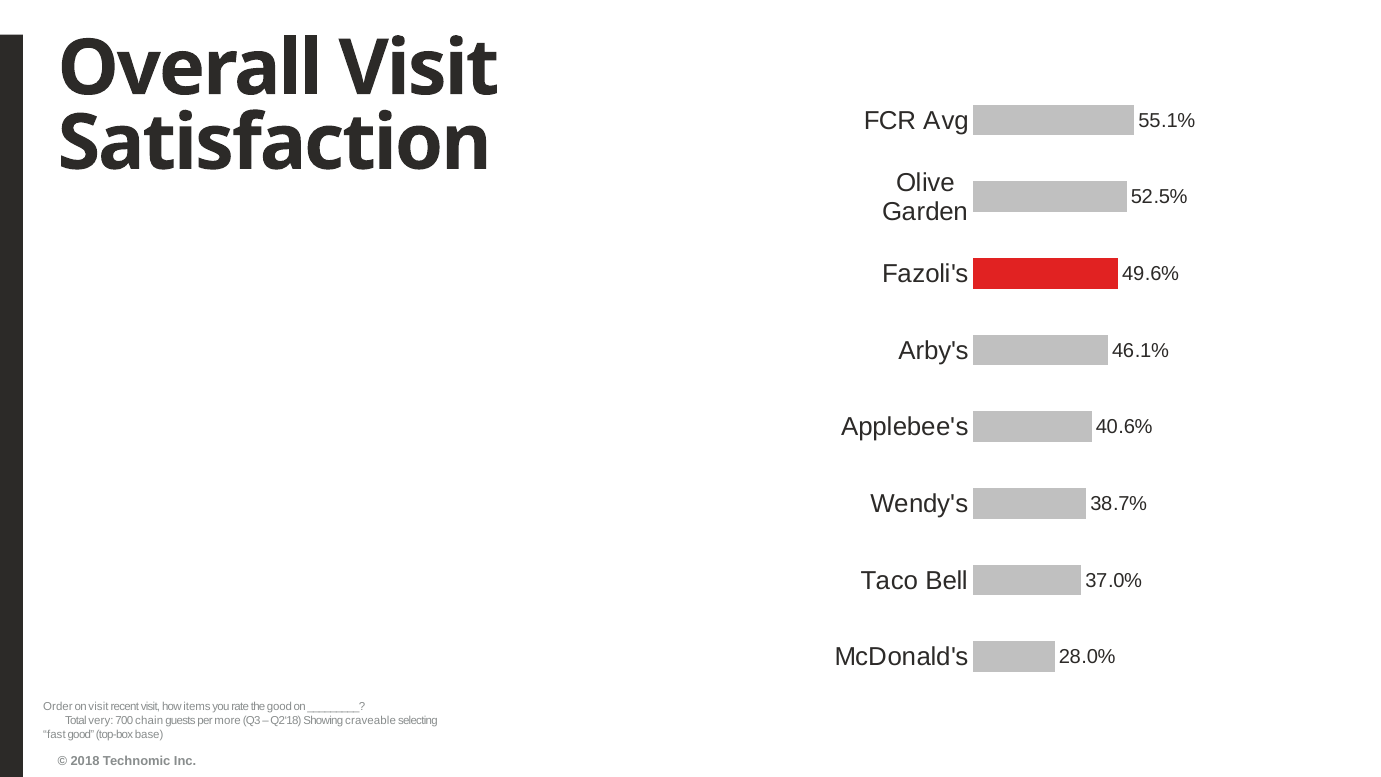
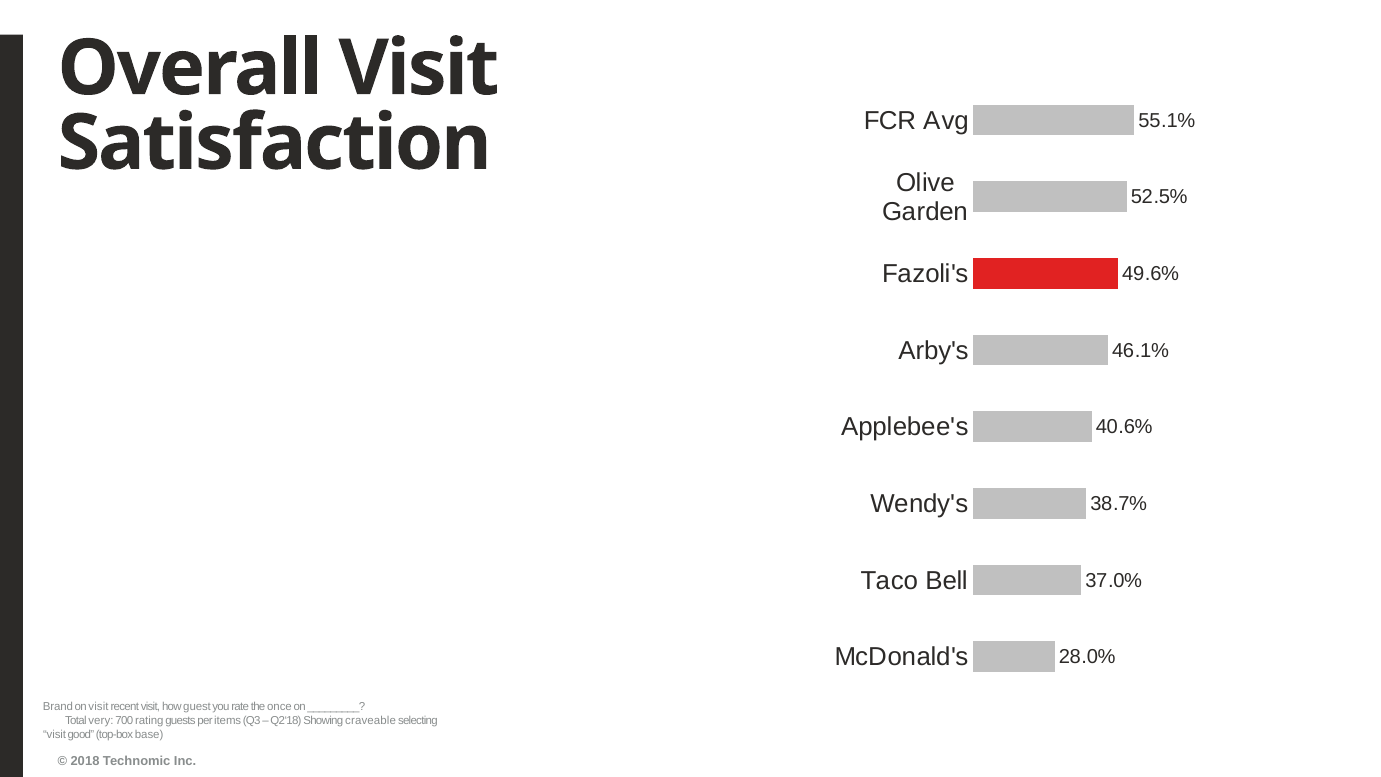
Order: Order -> Brand (58, 707)
items: items -> guest (197, 707)
the good: good -> once (279, 707)
chain: chain -> rating (149, 721)
more: more -> items (228, 721)
fast: fast -> visit (55, 734)
